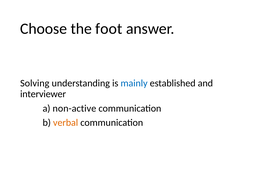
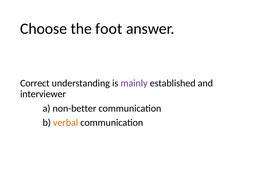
Solving: Solving -> Correct (35, 83)
mainly colour: blue -> purple (134, 83)
non-active: non-active -> non-better (74, 108)
